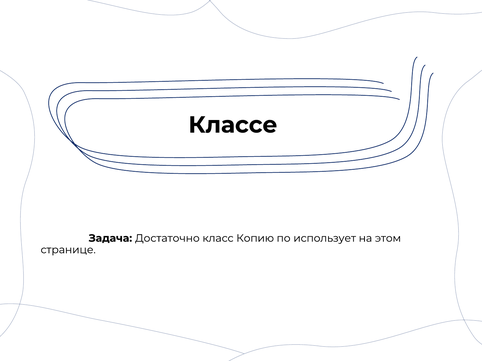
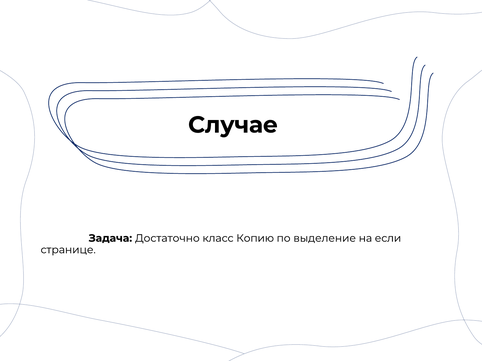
Классе: Классе -> Случае (233, 125)
использует: использует -> выделение (325, 239)
этом: этом -> если (388, 239)
